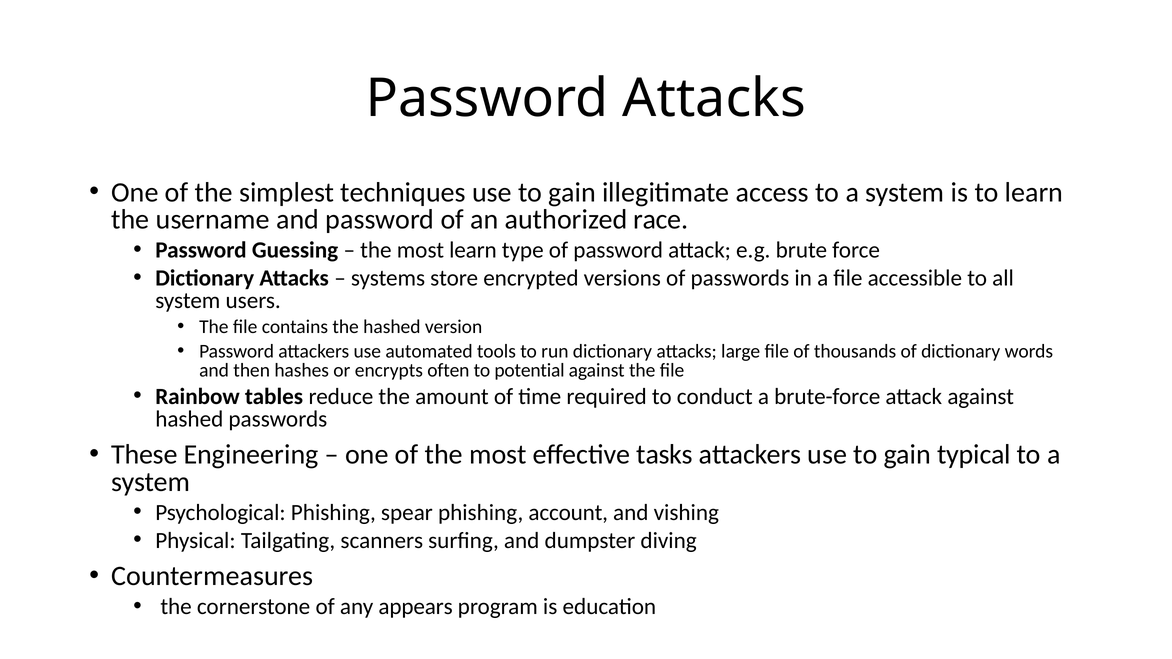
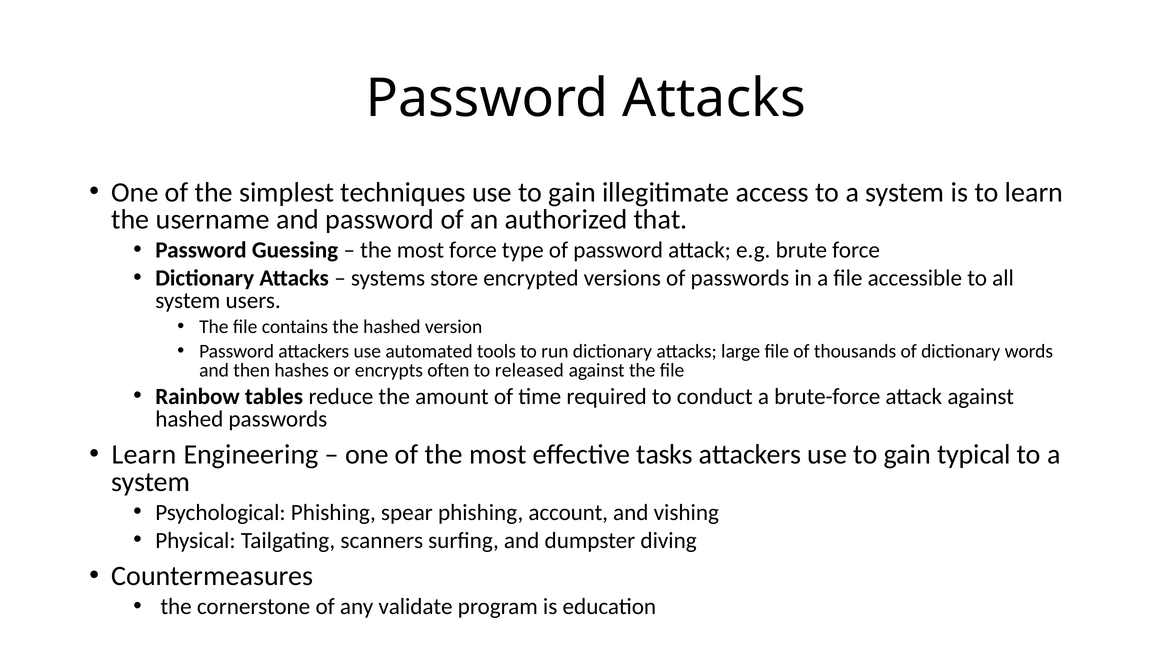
race: race -> that (661, 220)
most learn: learn -> force (473, 250)
potential: potential -> released (529, 371)
These: These -> Learn (144, 455)
appears: appears -> validate (416, 607)
